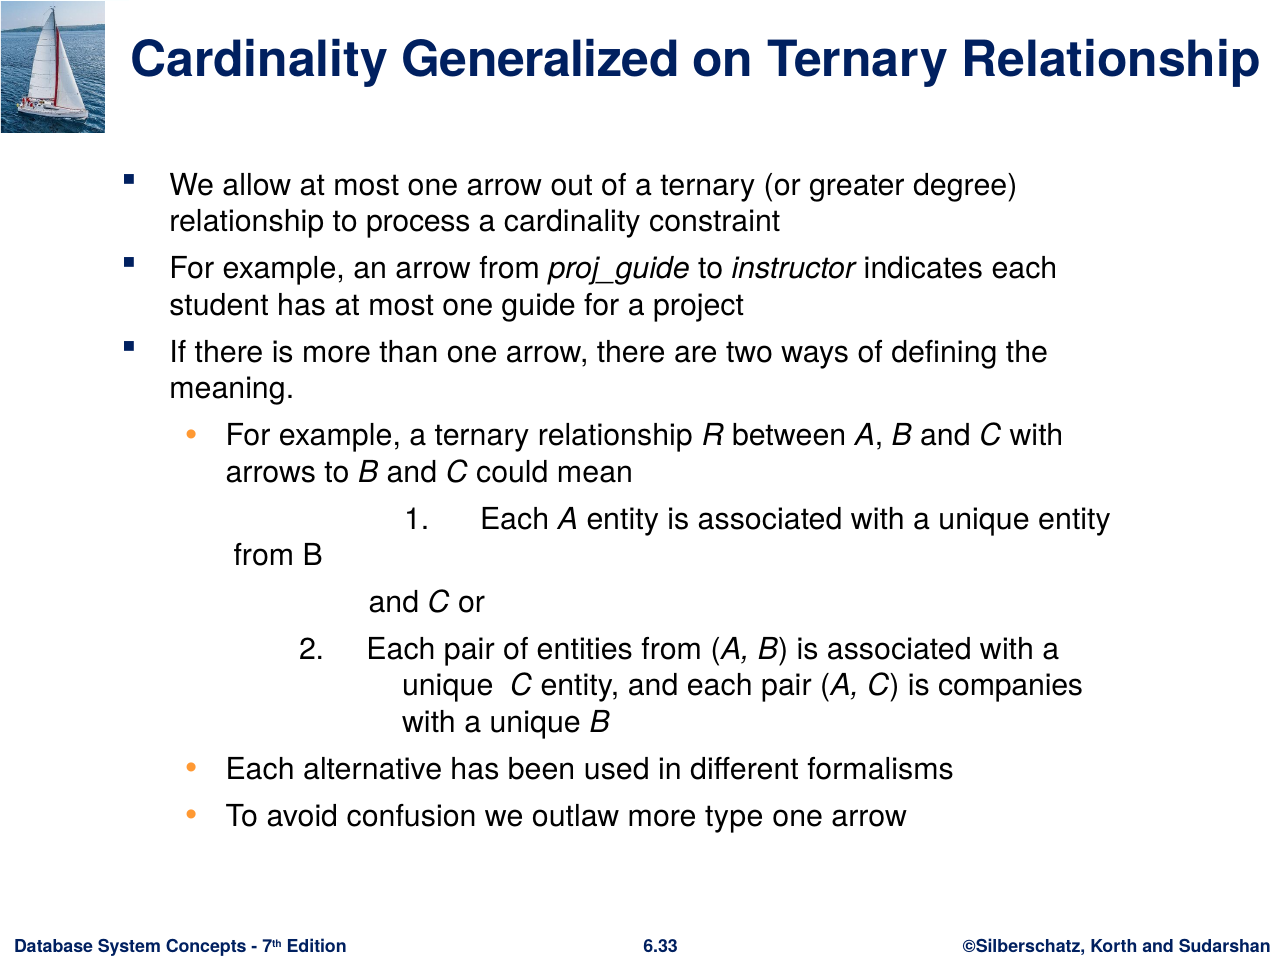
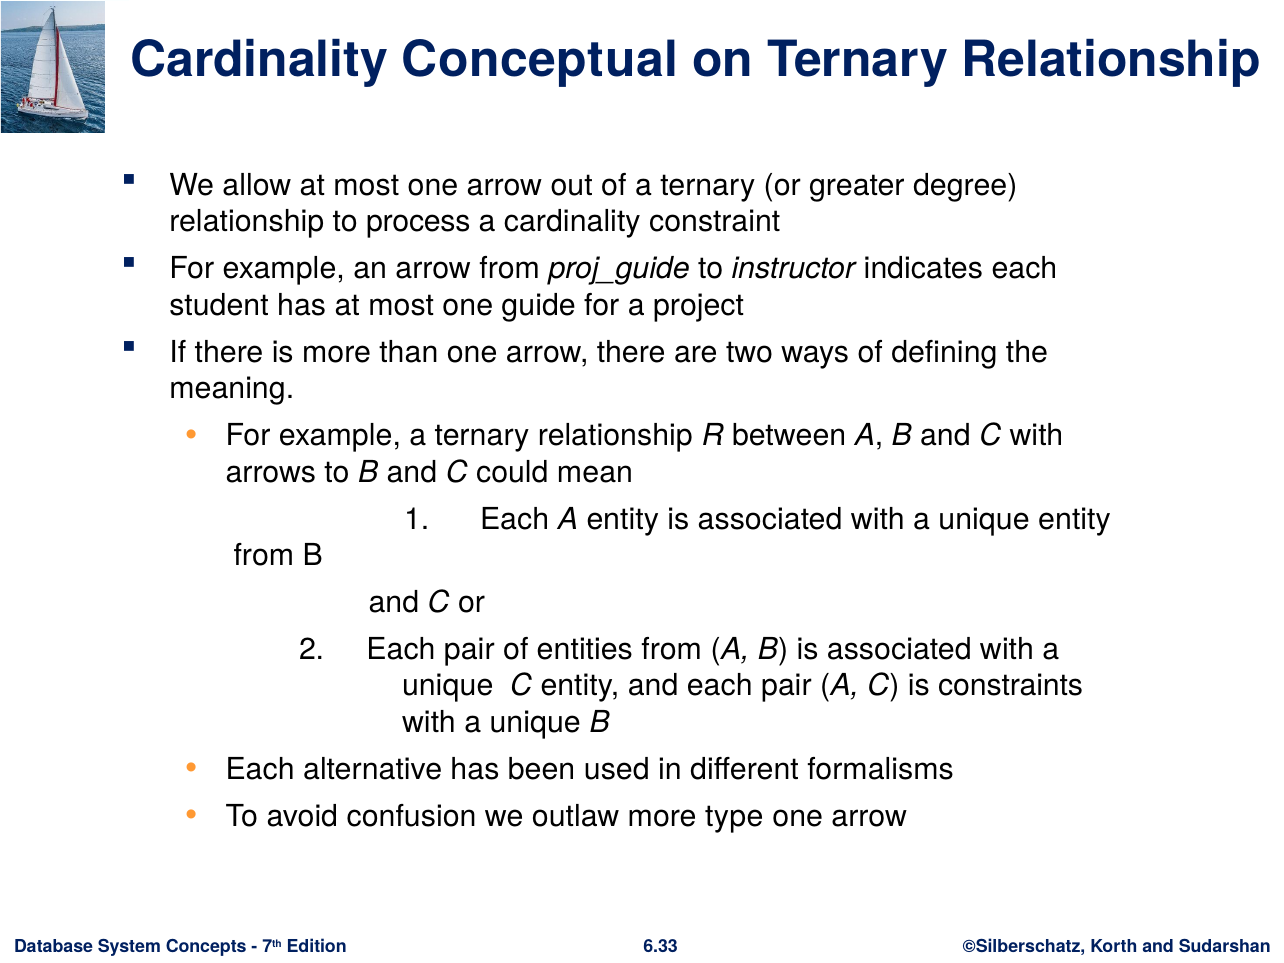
Generalized: Generalized -> Conceptual (540, 60)
companies: companies -> constraints (1011, 686)
